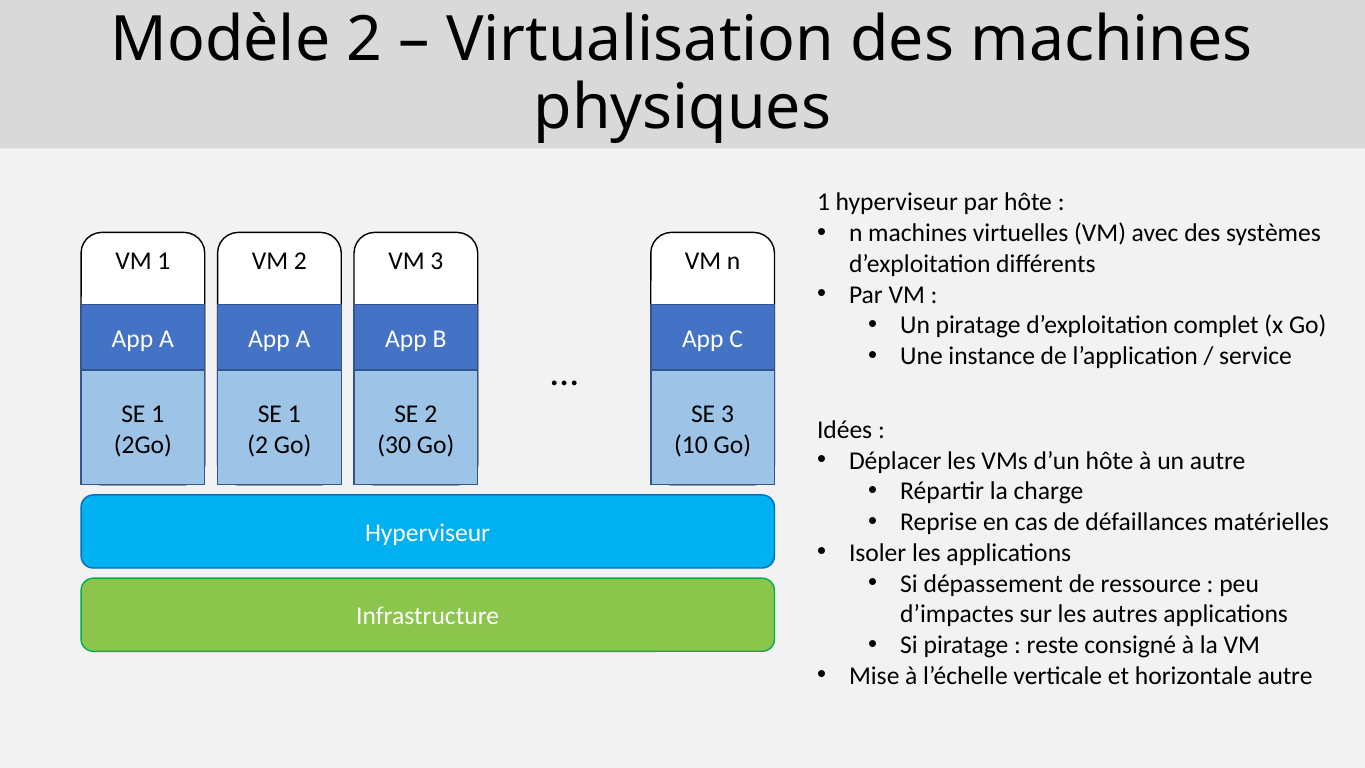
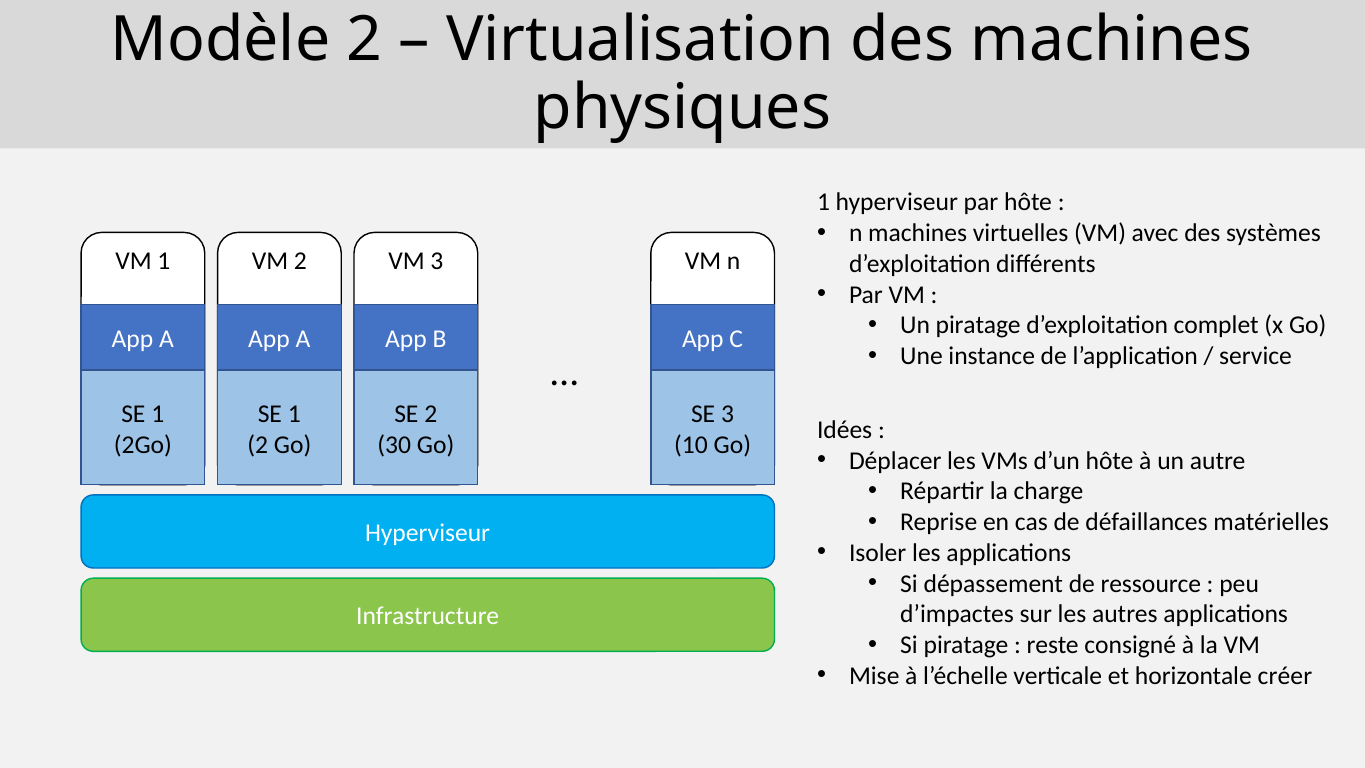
horizontale autre: autre -> créer (1285, 676)
